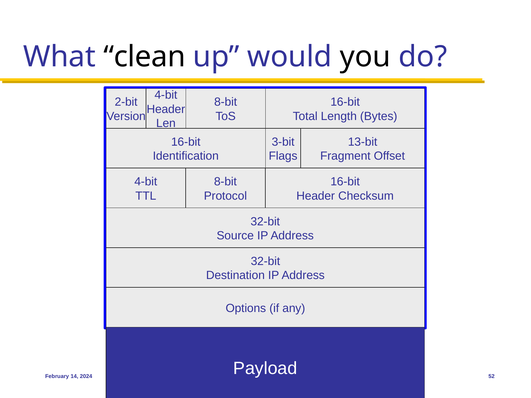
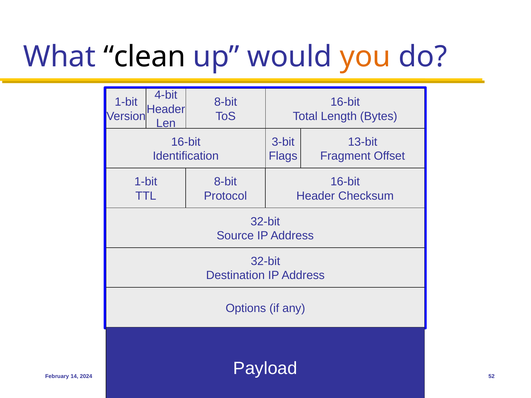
you colour: black -> orange (365, 57)
2-bit: 2-bit -> 1-bit (126, 102)
4-bit: 4-bit -> 1-bit (146, 182)
